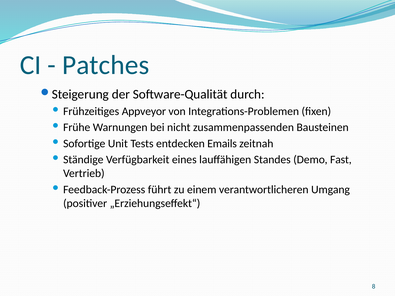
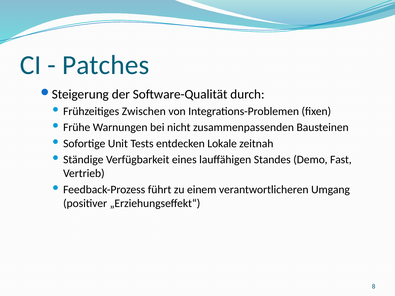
Appveyor: Appveyor -> Zwischen (144, 111)
Emails: Emails -> Lokale (222, 144)
